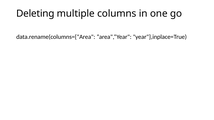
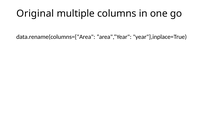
Deleting: Deleting -> Original (35, 13)
